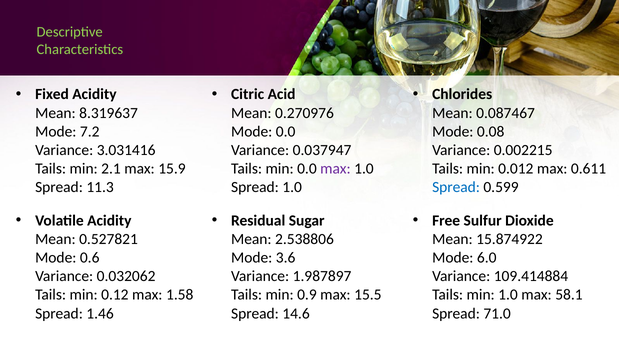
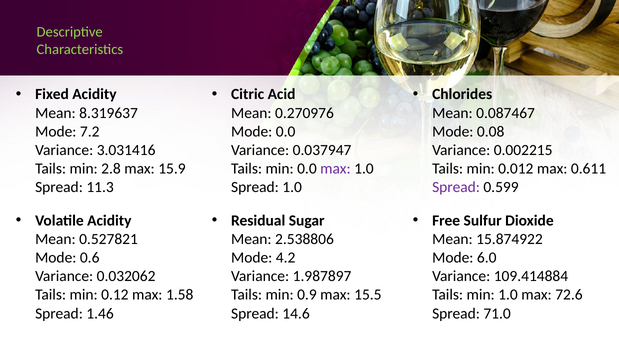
2.1: 2.1 -> 2.8 (111, 169)
Spread colour: blue -> purple (456, 187)
3.6: 3.6 -> 4.2 (286, 258)
58.1: 58.1 -> 72.6 (569, 295)
